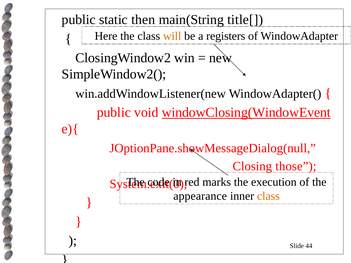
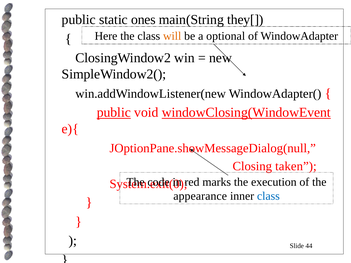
then: then -> ones (143, 20)
title[: title[ -> they[ (245, 20)
registers: registers -> optional (226, 36)
public underline: none -> present (114, 113)
those: those -> taken (296, 166)
class colour: orange -> blue (268, 196)
